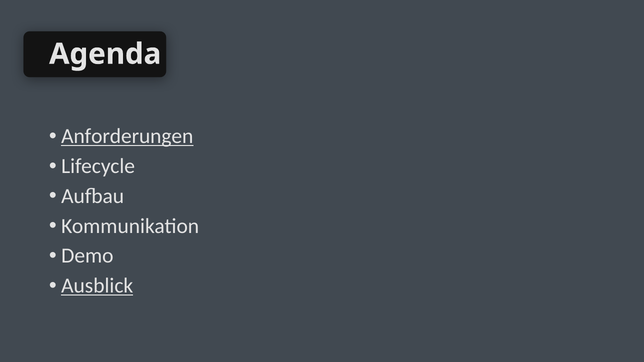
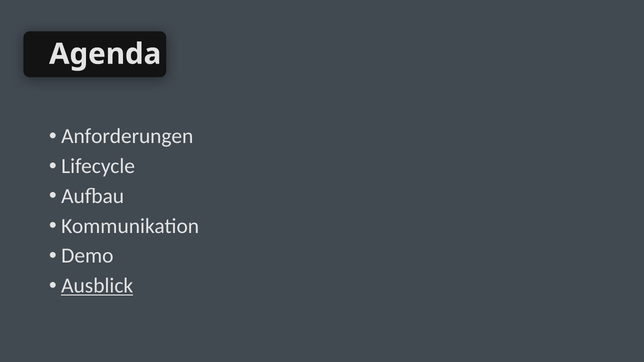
Anforderungen underline: present -> none (127, 136)
